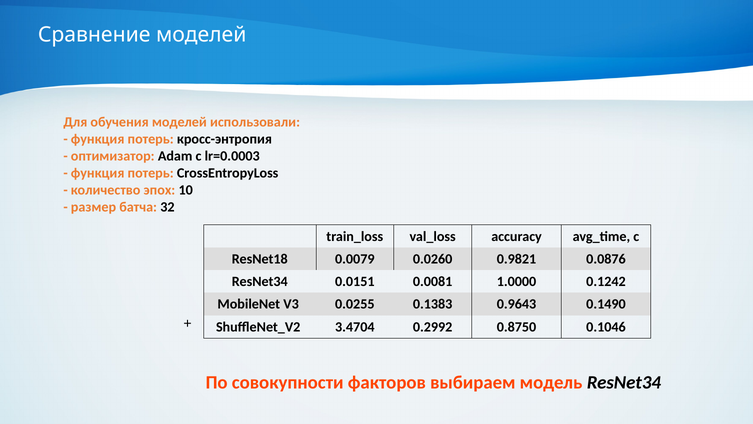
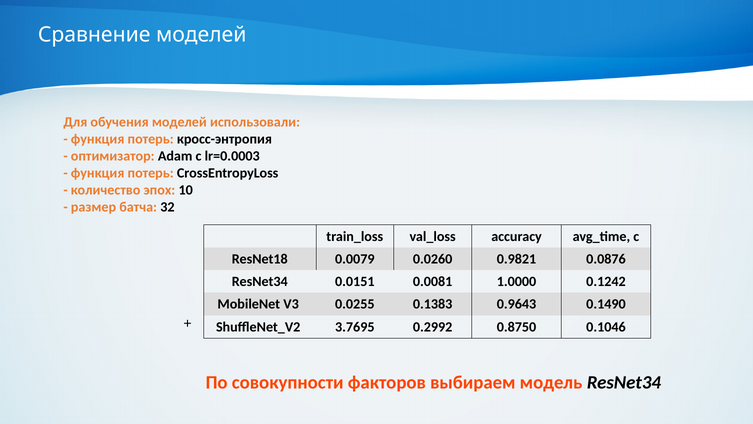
3.4704: 3.4704 -> 3.7695 (355, 327)
